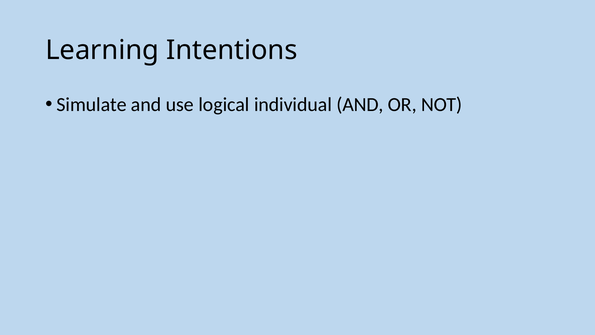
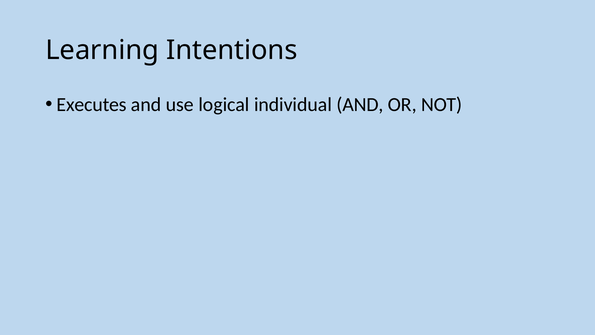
Simulate: Simulate -> Executes (92, 105)
